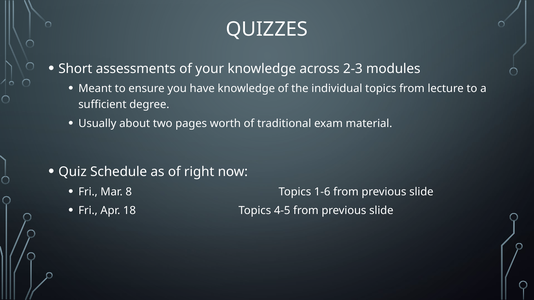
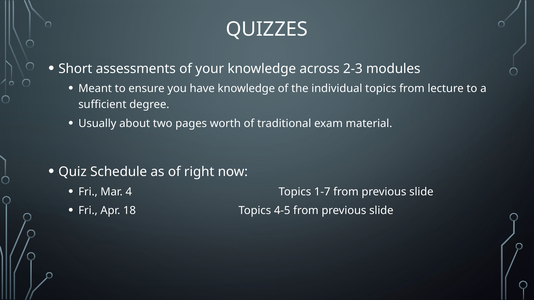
8: 8 -> 4 (129, 192)
1-6: 1-6 -> 1-7 (322, 192)
